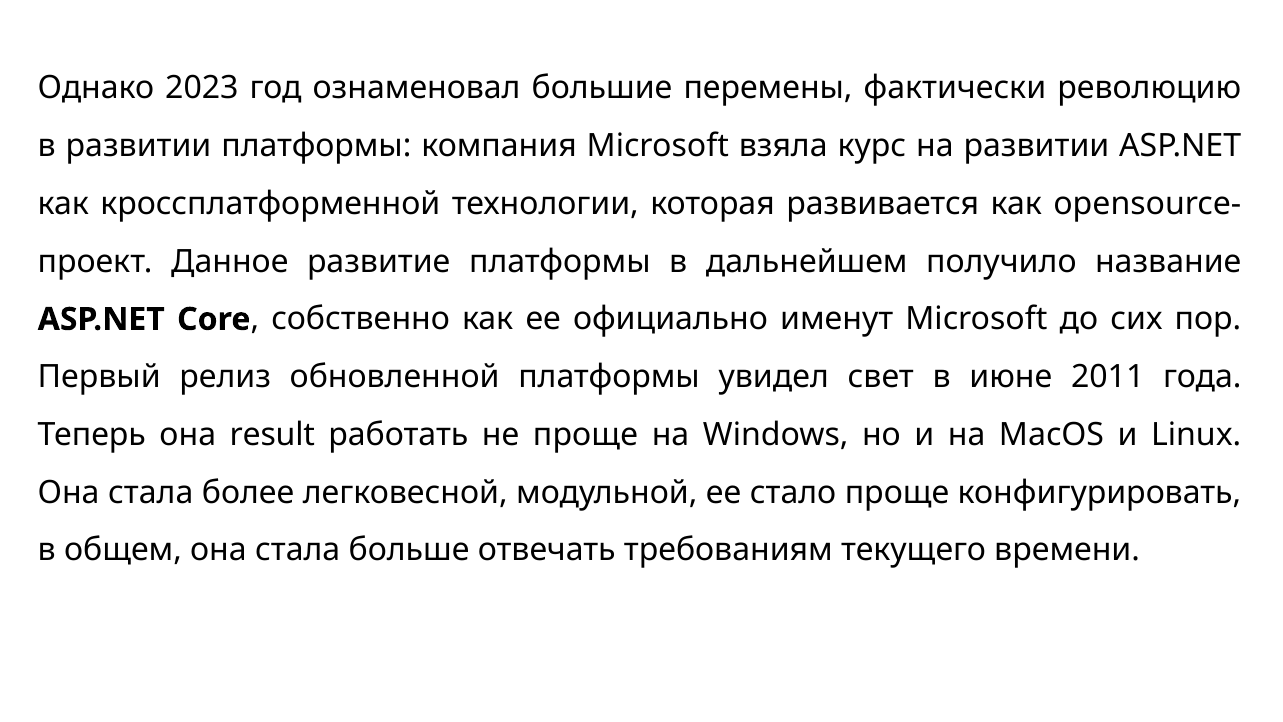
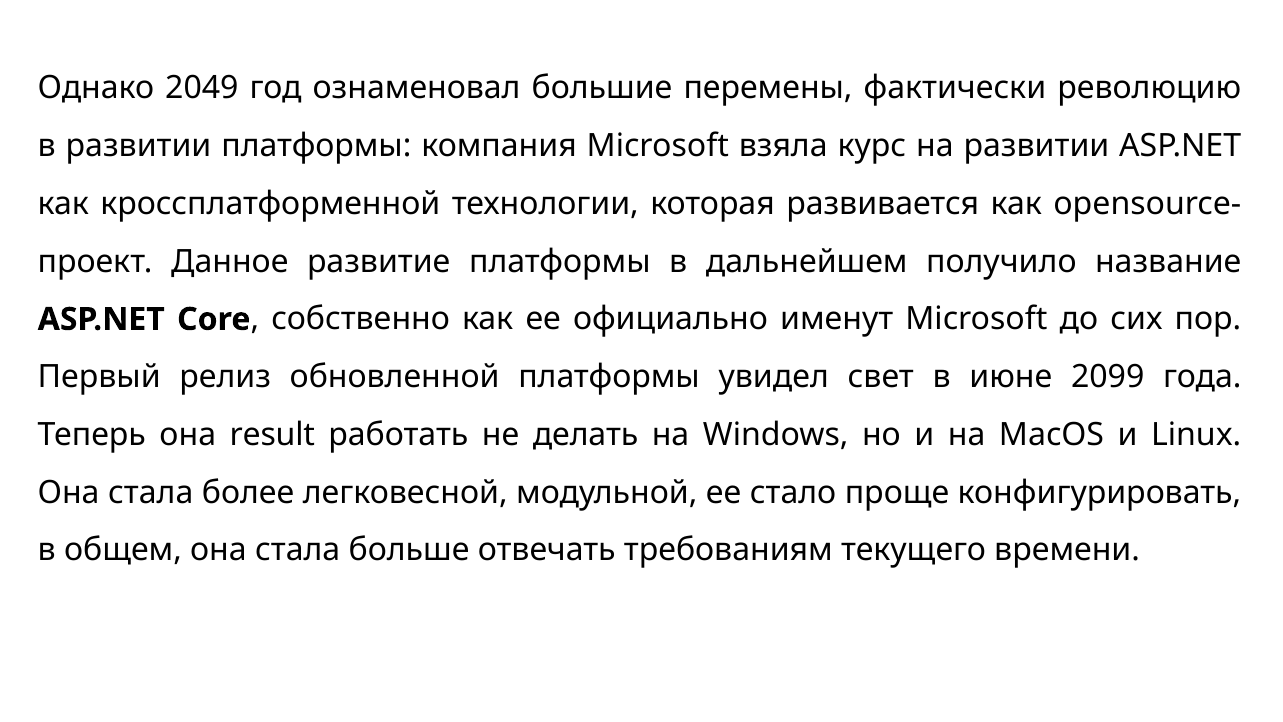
2023: 2023 -> 2049 (202, 88)
2011: 2011 -> 2099 (1108, 377)
не проще: проще -> делать (586, 435)
